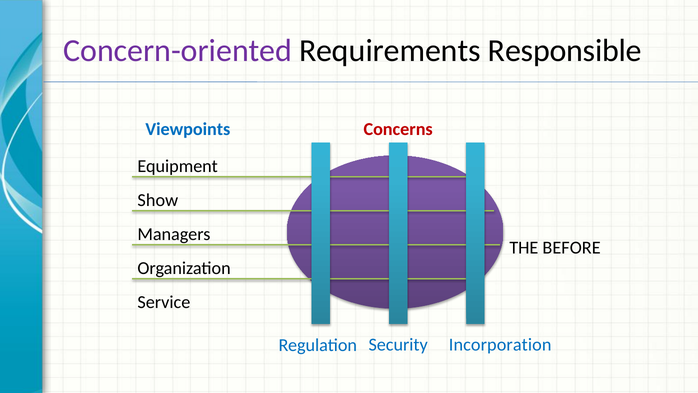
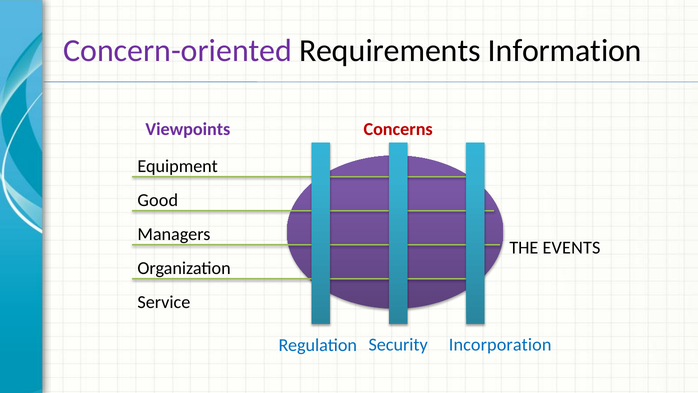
Responsible: Responsible -> Information (565, 51)
Viewpoints colour: blue -> purple (188, 129)
Show: Show -> Good (158, 200)
BEFORE: BEFORE -> EVENTS (572, 248)
